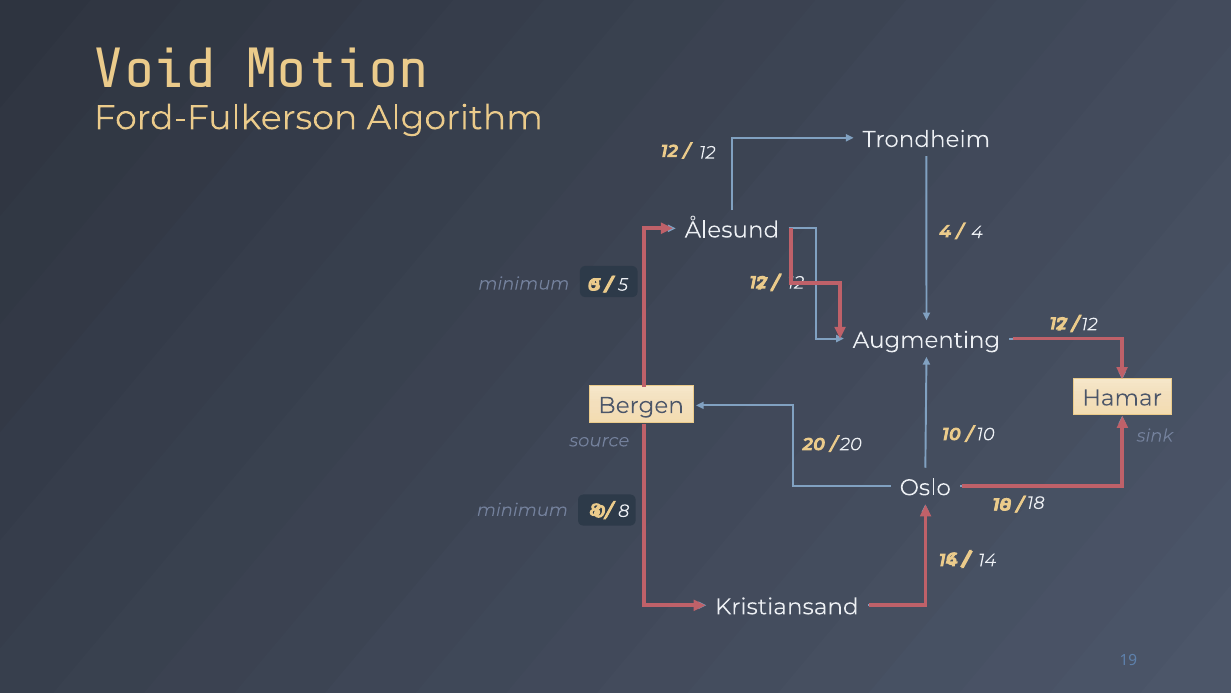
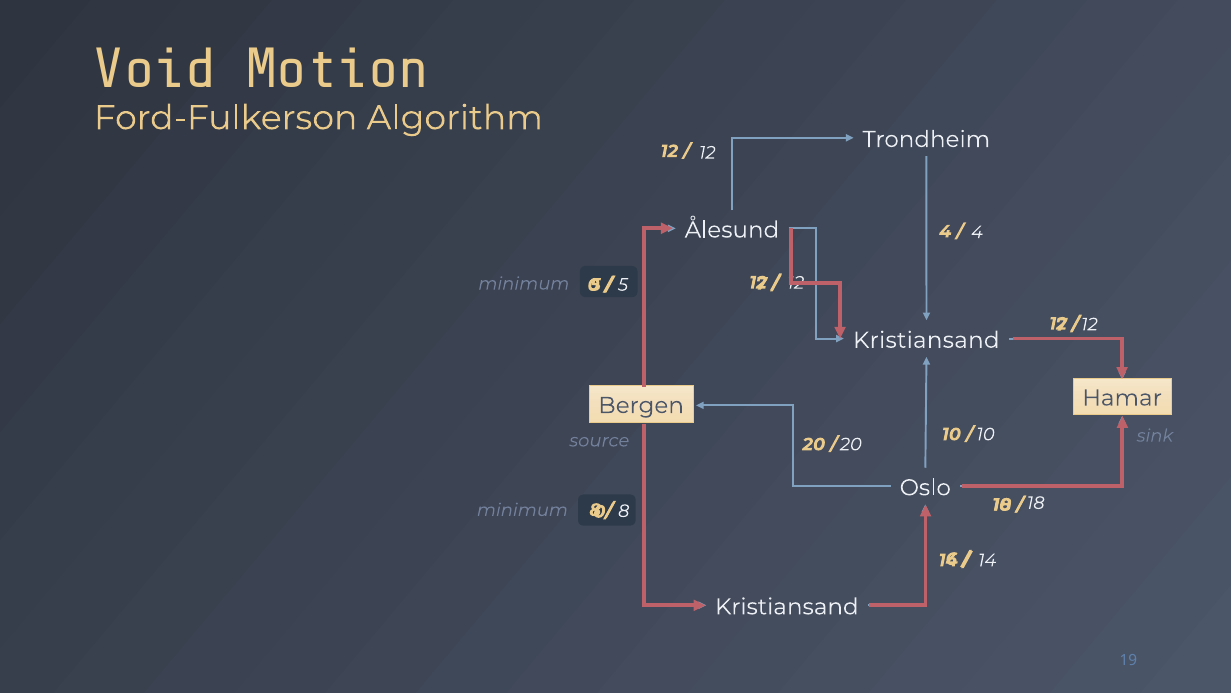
Augmenting: Augmenting -> Kristiansand (926, 340)
